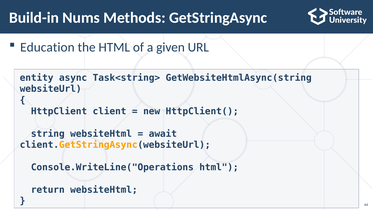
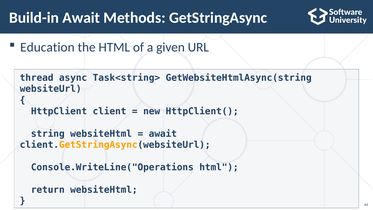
Build-in Nums: Nums -> Await (81, 18)
entity: entity -> thread (37, 78)
